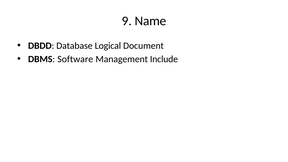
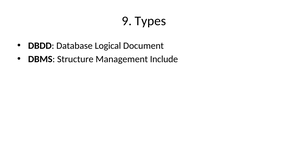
Name: Name -> Types (150, 21)
Software: Software -> Structure (75, 59)
